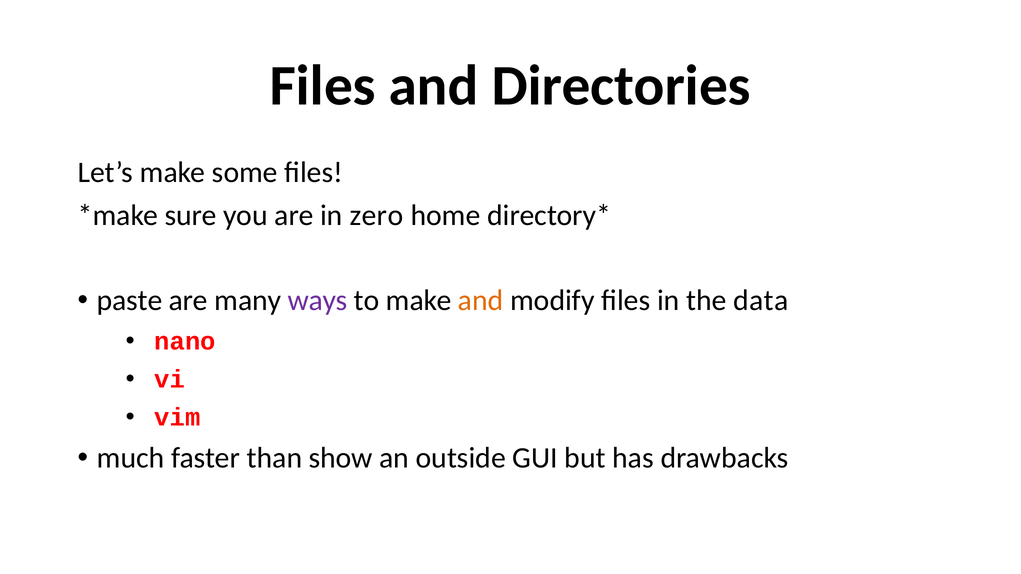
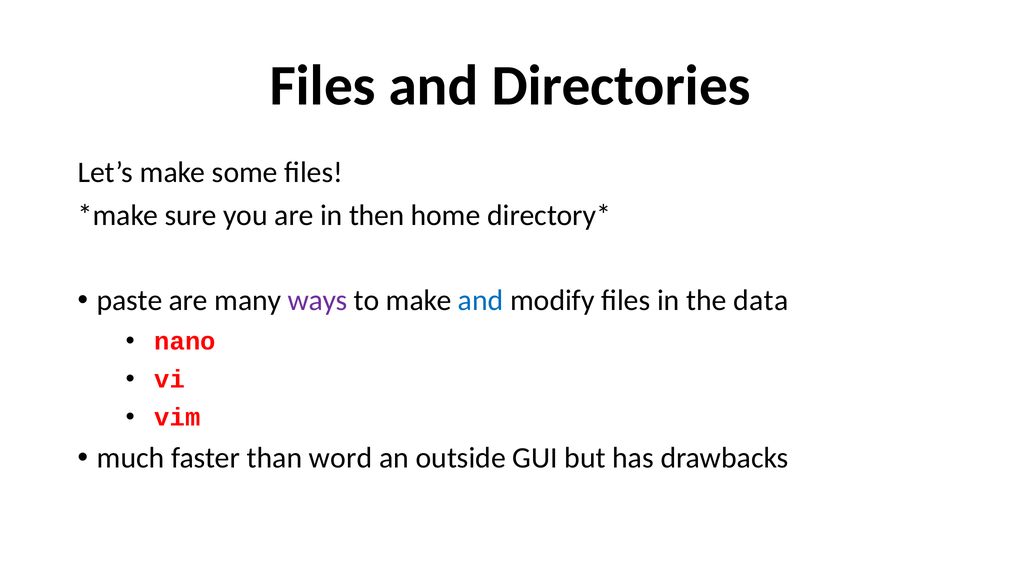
zero: zero -> then (377, 215)
and colour: orange -> blue (481, 301)
show: show -> word (341, 458)
